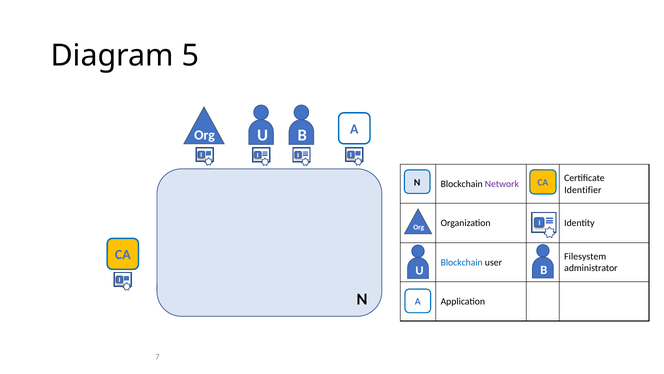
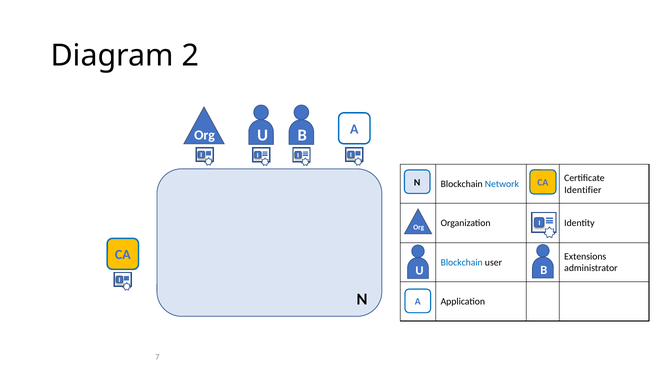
5: 5 -> 2 (190, 56)
Network colour: purple -> blue (502, 184)
Filesystem: Filesystem -> Extensions (585, 256)
